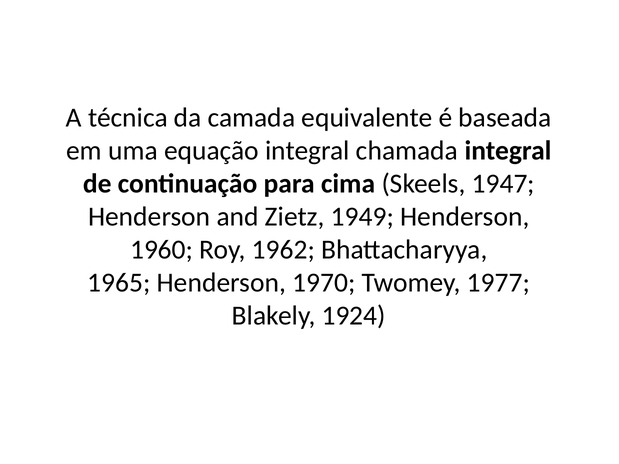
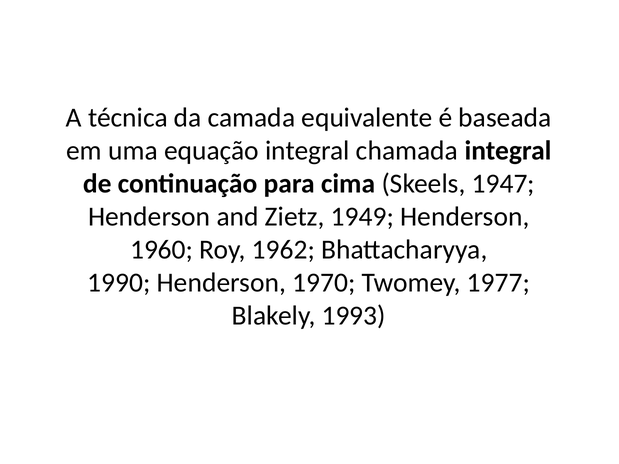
1965: 1965 -> 1990 (119, 283)
1924: 1924 -> 1993 (354, 316)
